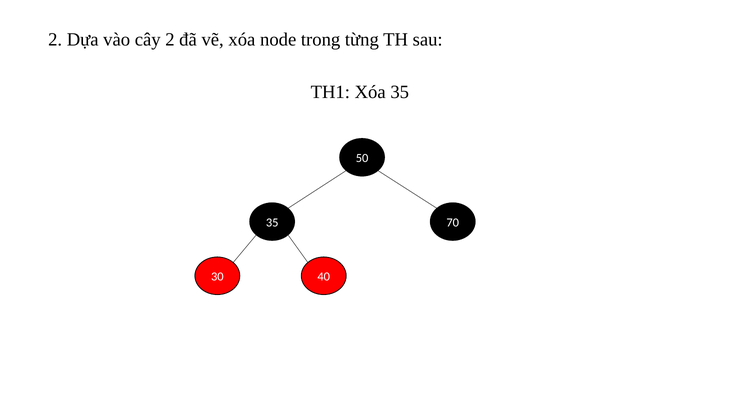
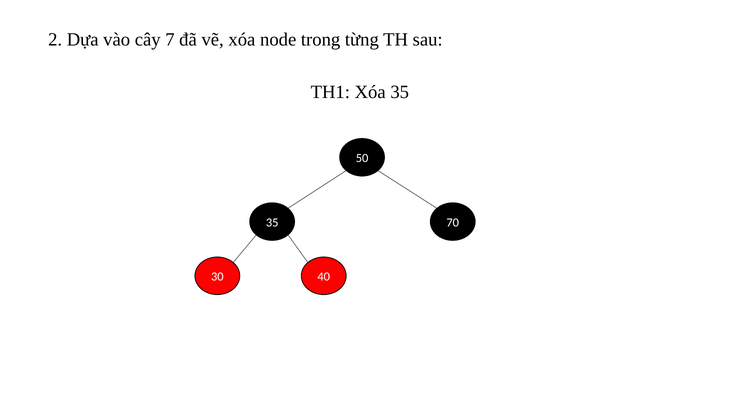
cây 2: 2 -> 7 (170, 40)
